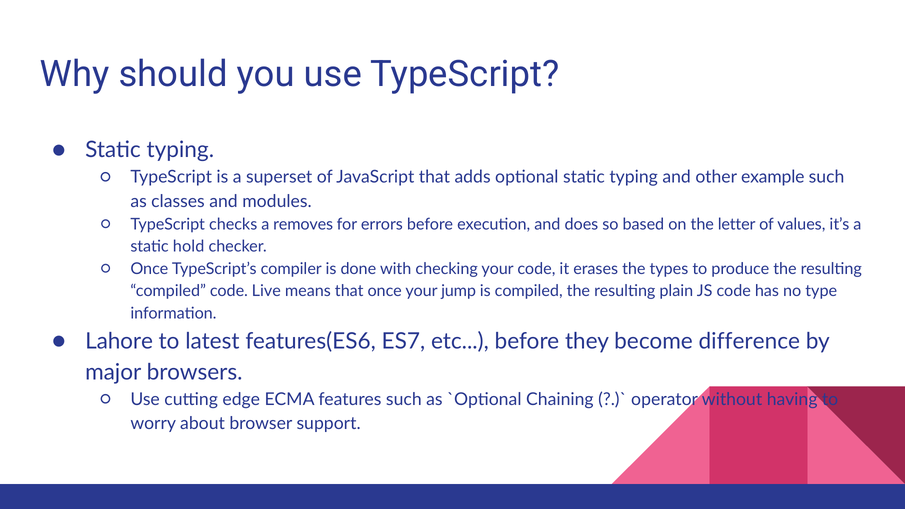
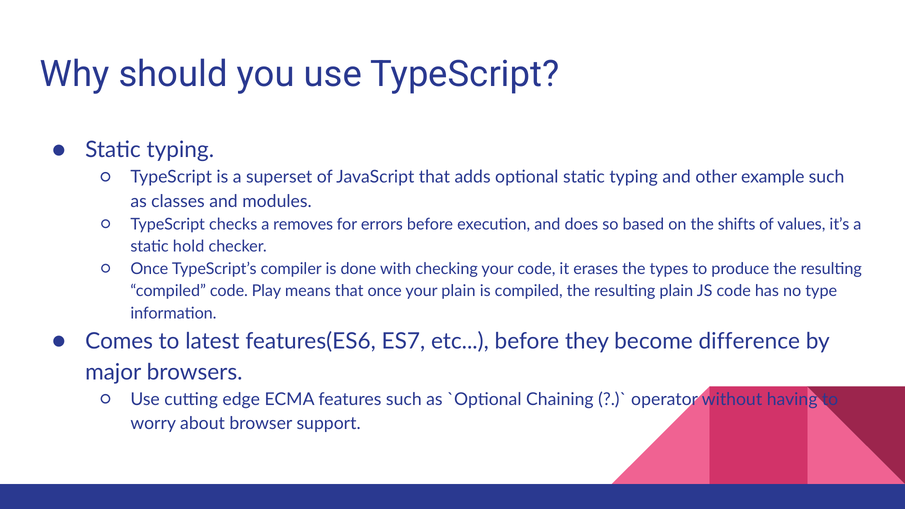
letter: letter -> shifts (737, 224)
Live: Live -> Play (266, 291)
your jump: jump -> plain (458, 291)
Lahore: Lahore -> Comes (119, 341)
